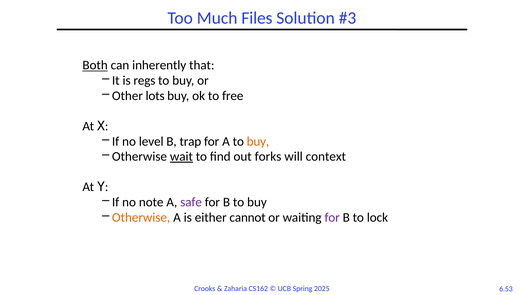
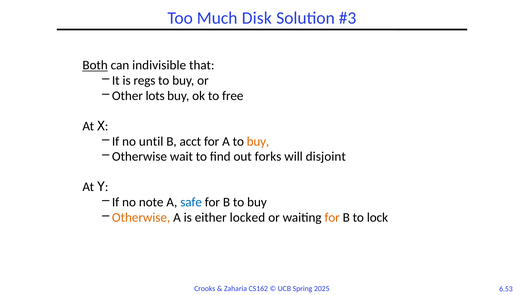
Files: Files -> Disk (257, 18)
inherently: inherently -> indivisible (159, 65)
level: level -> until (151, 141)
trap: trap -> acct (190, 141)
wait underline: present -> none (181, 156)
context: context -> disjoint (326, 156)
safe colour: purple -> blue (191, 202)
cannot: cannot -> locked (247, 217)
for colour: purple -> orange (332, 217)
